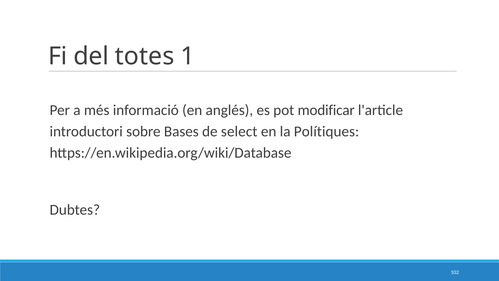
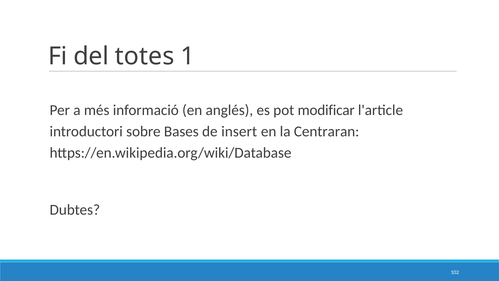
select: select -> insert (239, 131)
Polítiques: Polítiques -> Centraran (327, 131)
